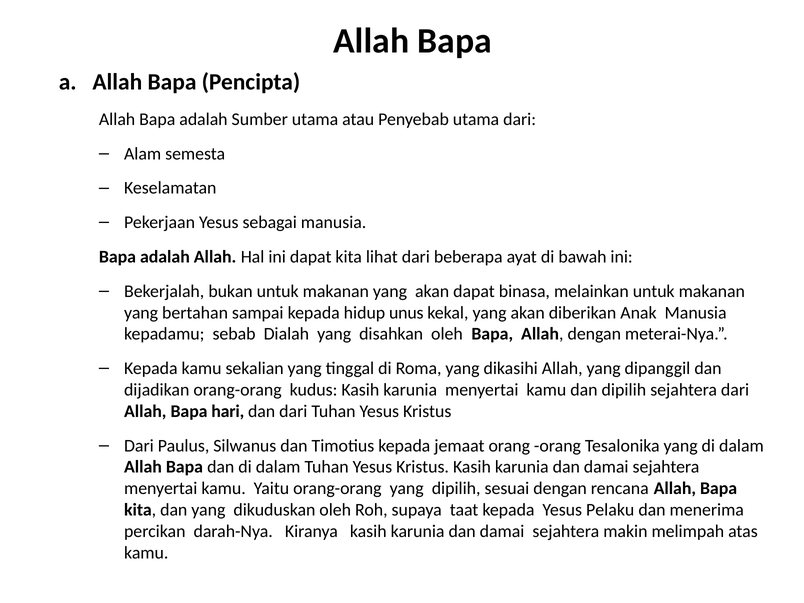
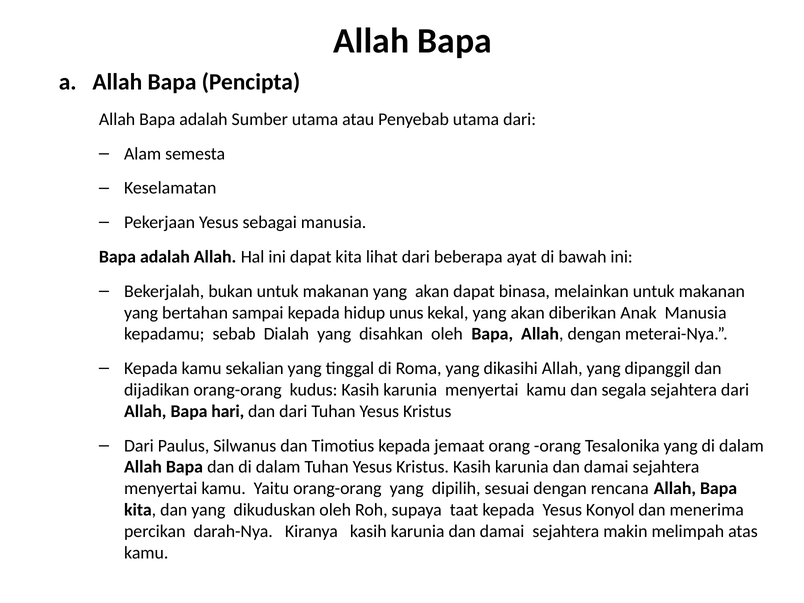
dan dipilih: dipilih -> segala (624, 390)
Pelaku: Pelaku -> Konyol (610, 510)
